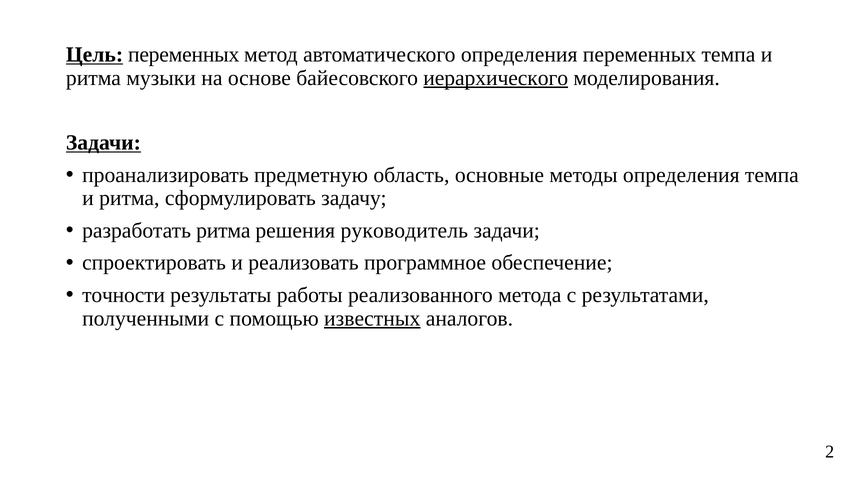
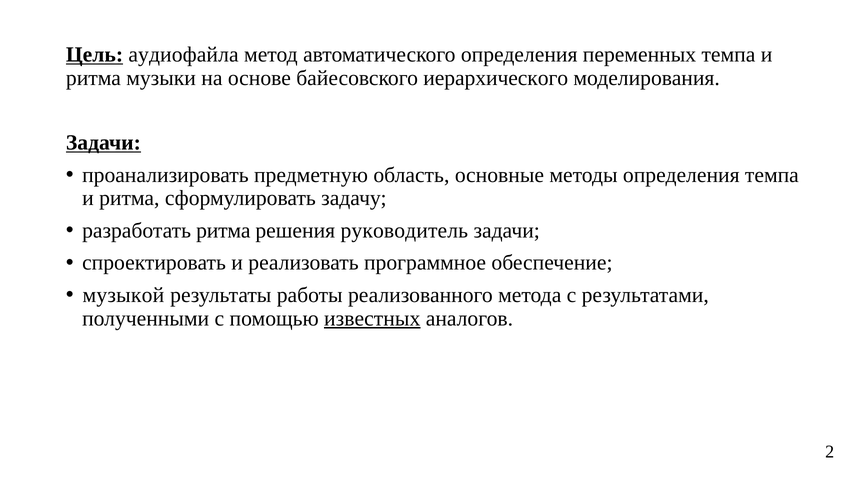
Цель переменных: переменных -> аудиофайла (184, 55)
иерархического underline: present -> none (496, 78)
точности: точности -> музыкой (123, 296)
